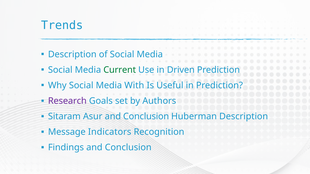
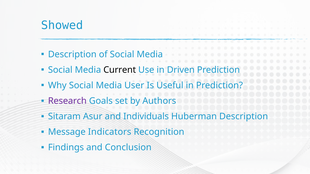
Trends: Trends -> Showed (62, 25)
Current colour: green -> black (120, 70)
With: With -> User (134, 86)
Asur and Conclusion: Conclusion -> Individuals (146, 117)
